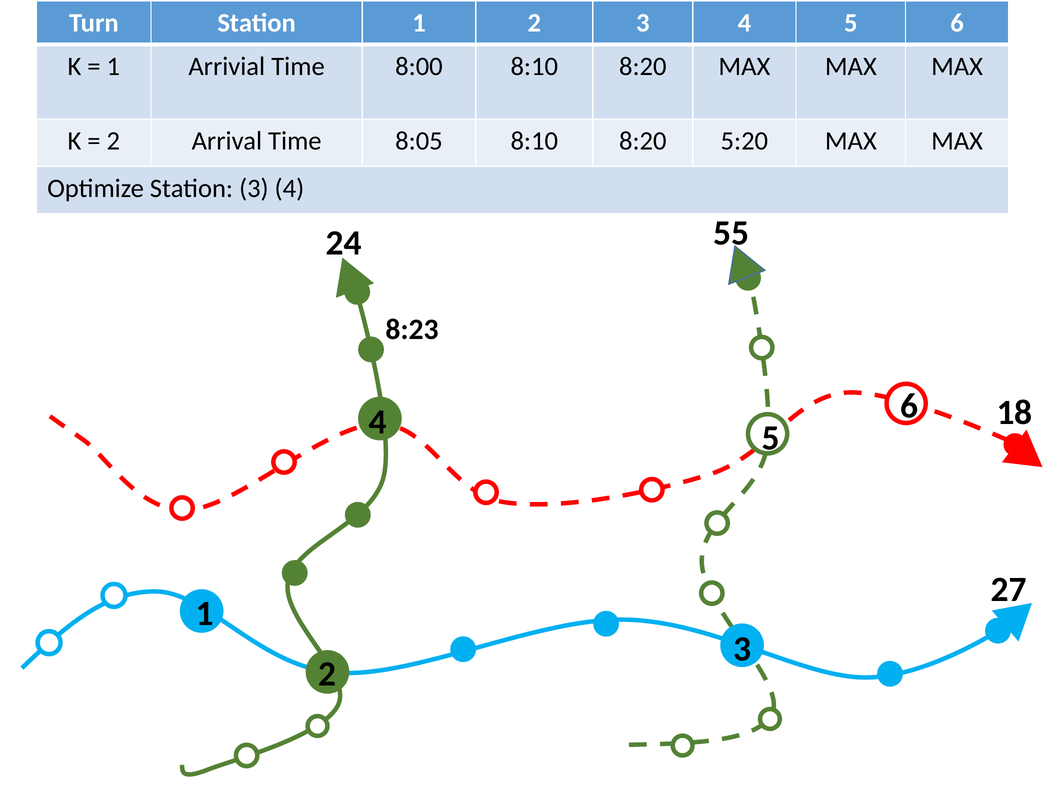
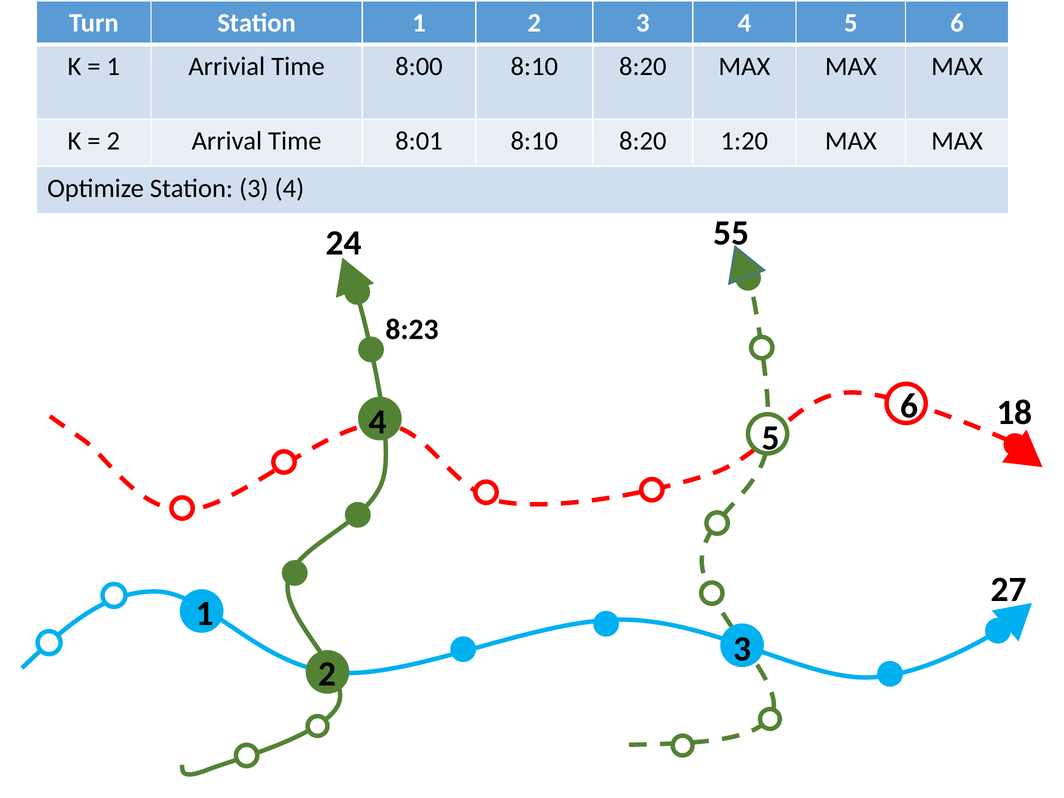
8:05: 8:05 -> 8:01 (419, 141)
5:20: 5:20 -> 1:20 (744, 141)
